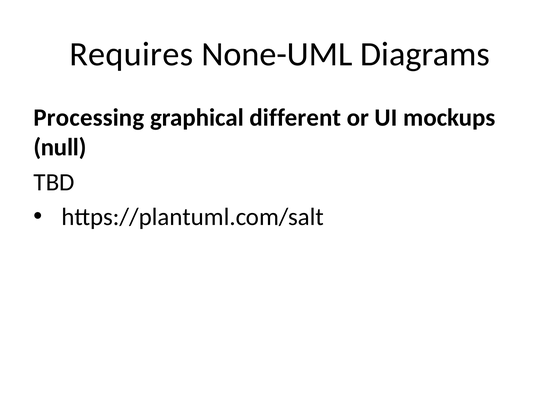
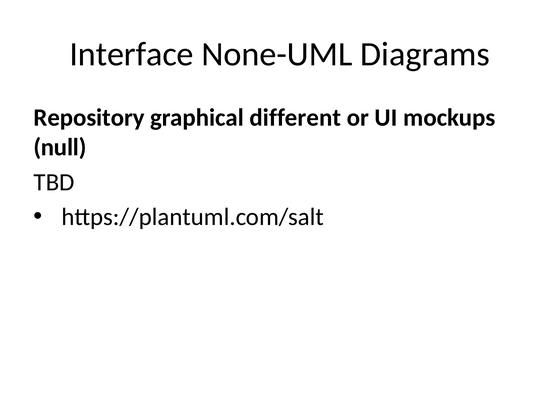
Requires: Requires -> Interface (132, 54)
Processing: Processing -> Repository (89, 117)
